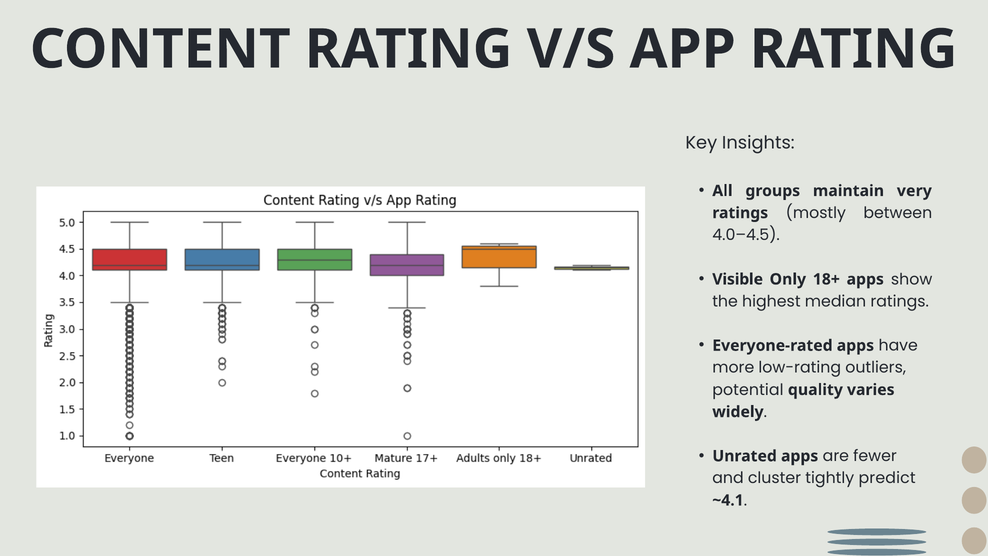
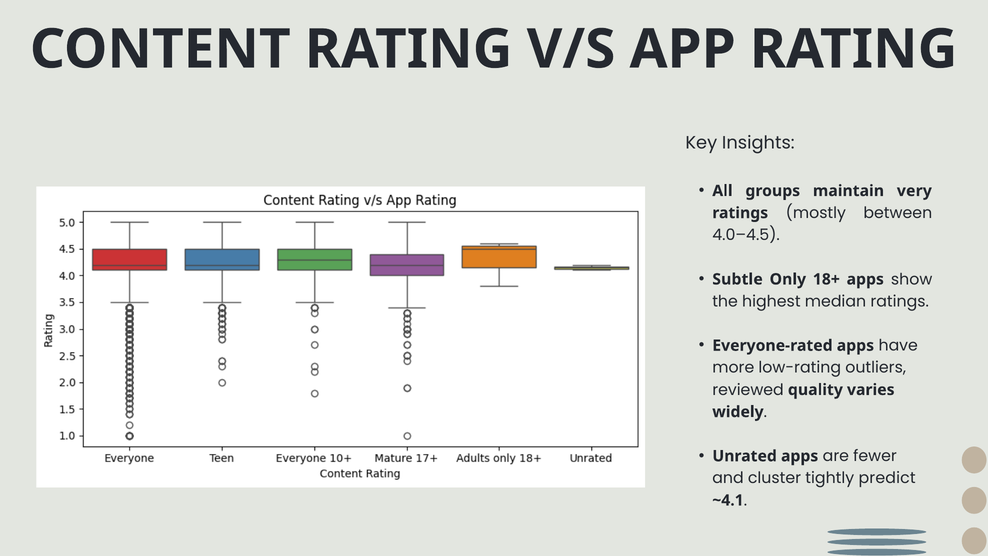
Visible: Visible -> Subtle (738, 279)
potential: potential -> reviewed (748, 390)
